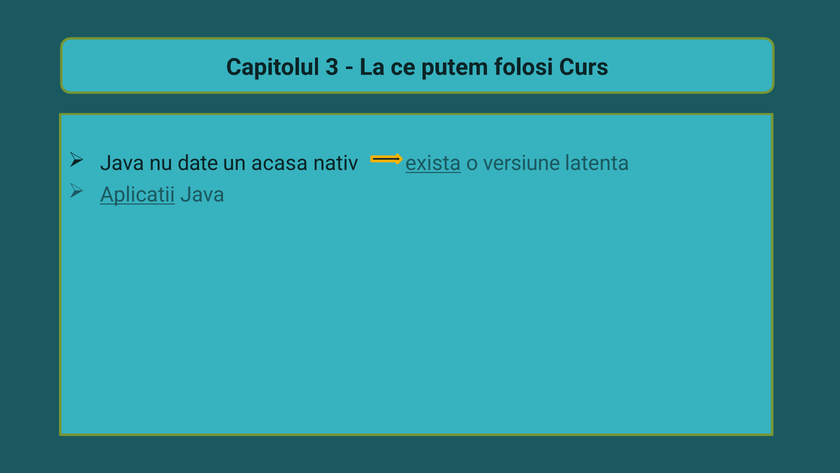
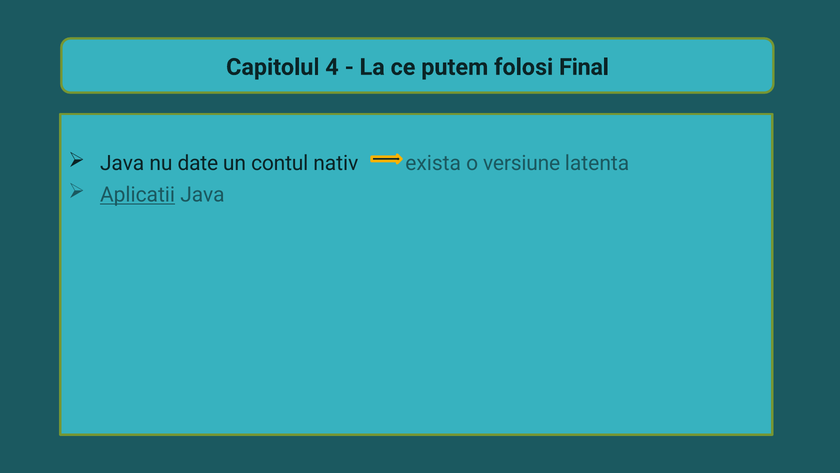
3: 3 -> 4 (332, 67)
Curs: Curs -> Final (584, 67)
acasa: acasa -> contul (280, 163)
exista underline: present -> none (433, 163)
